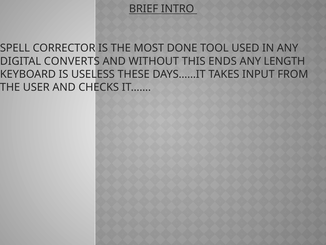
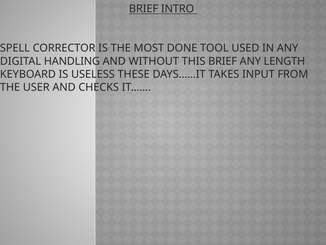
CONVERTS: CONVERTS -> HANDLING (72, 61)
THIS ENDS: ENDS -> BRIEF (223, 61)
